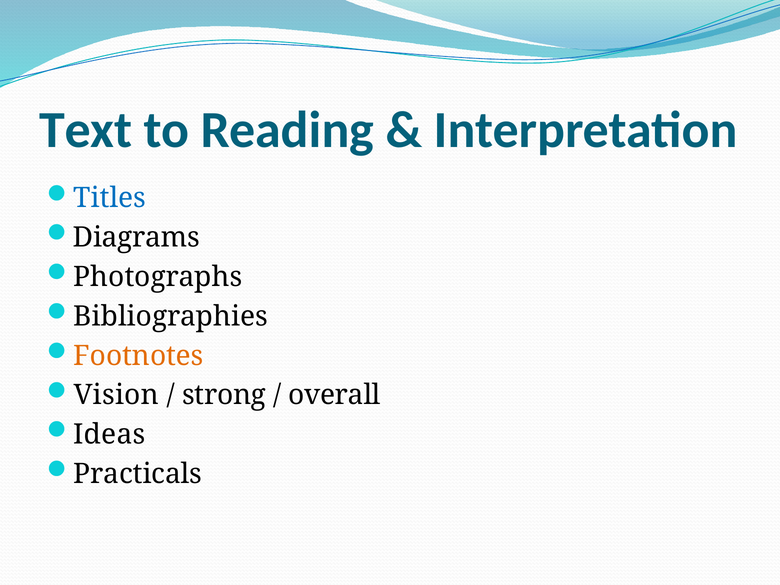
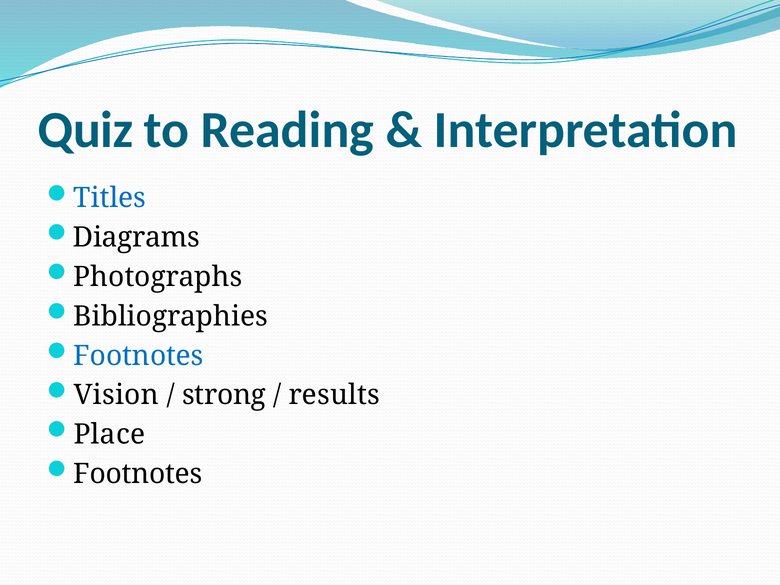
Text: Text -> Quiz (86, 130)
Footnotes colour: orange -> blue (138, 356)
overall: overall -> results (334, 395)
Ideas: Ideas -> Place (109, 435)
Practicals: Practicals -> Footnotes (138, 474)
